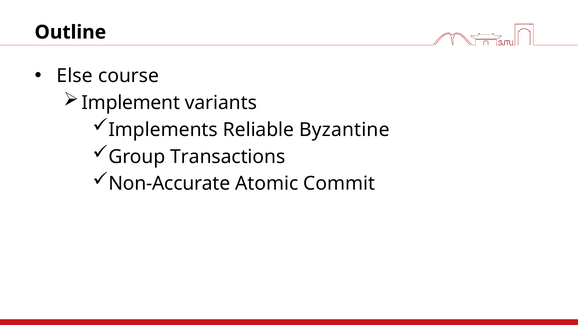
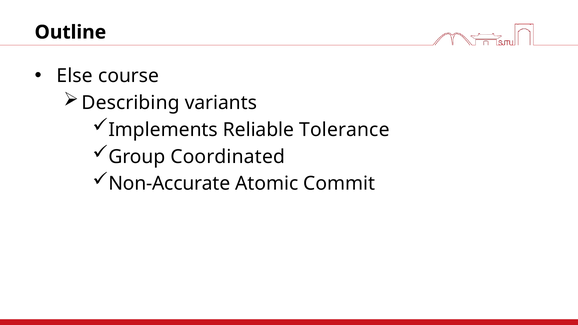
Implement: Implement -> Describing (131, 103)
Byzantine: Byzantine -> Tolerance (344, 130)
Transactions: Transactions -> Coordinated (228, 157)
